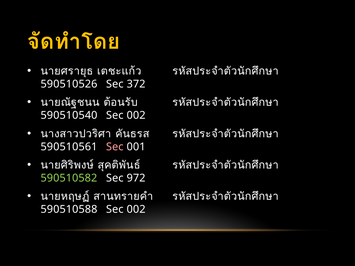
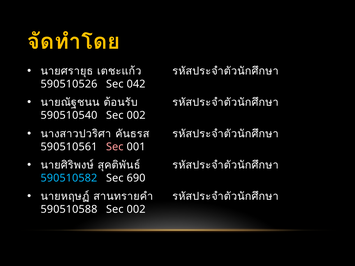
372: 372 -> 042 (136, 84)
590510582 colour: light green -> light blue (69, 178)
972: 972 -> 690 (136, 178)
